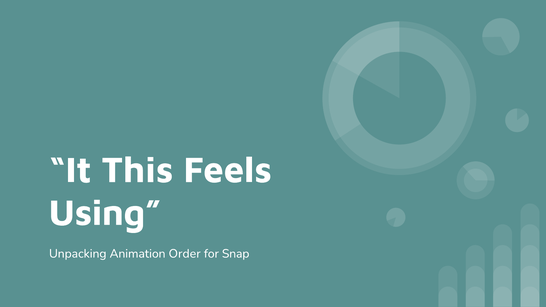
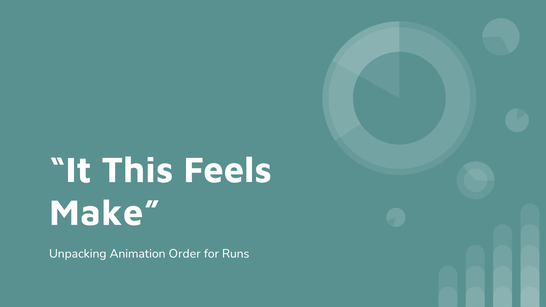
Using: Using -> Make (105, 213)
Snap: Snap -> Runs (236, 254)
